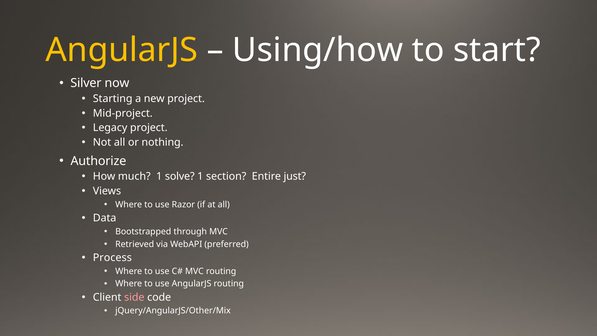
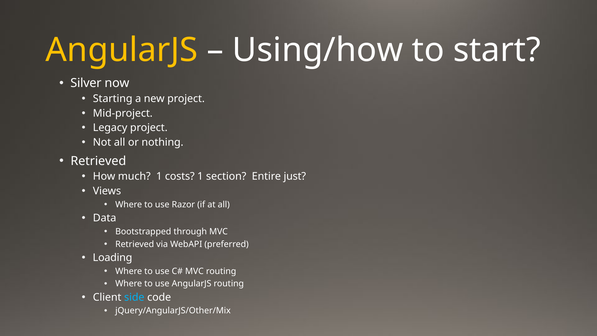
Authorize: Authorize -> Retrieved (98, 161)
solve: solve -> costs (180, 176)
Process: Process -> Loading (113, 258)
side colour: pink -> light blue (134, 297)
